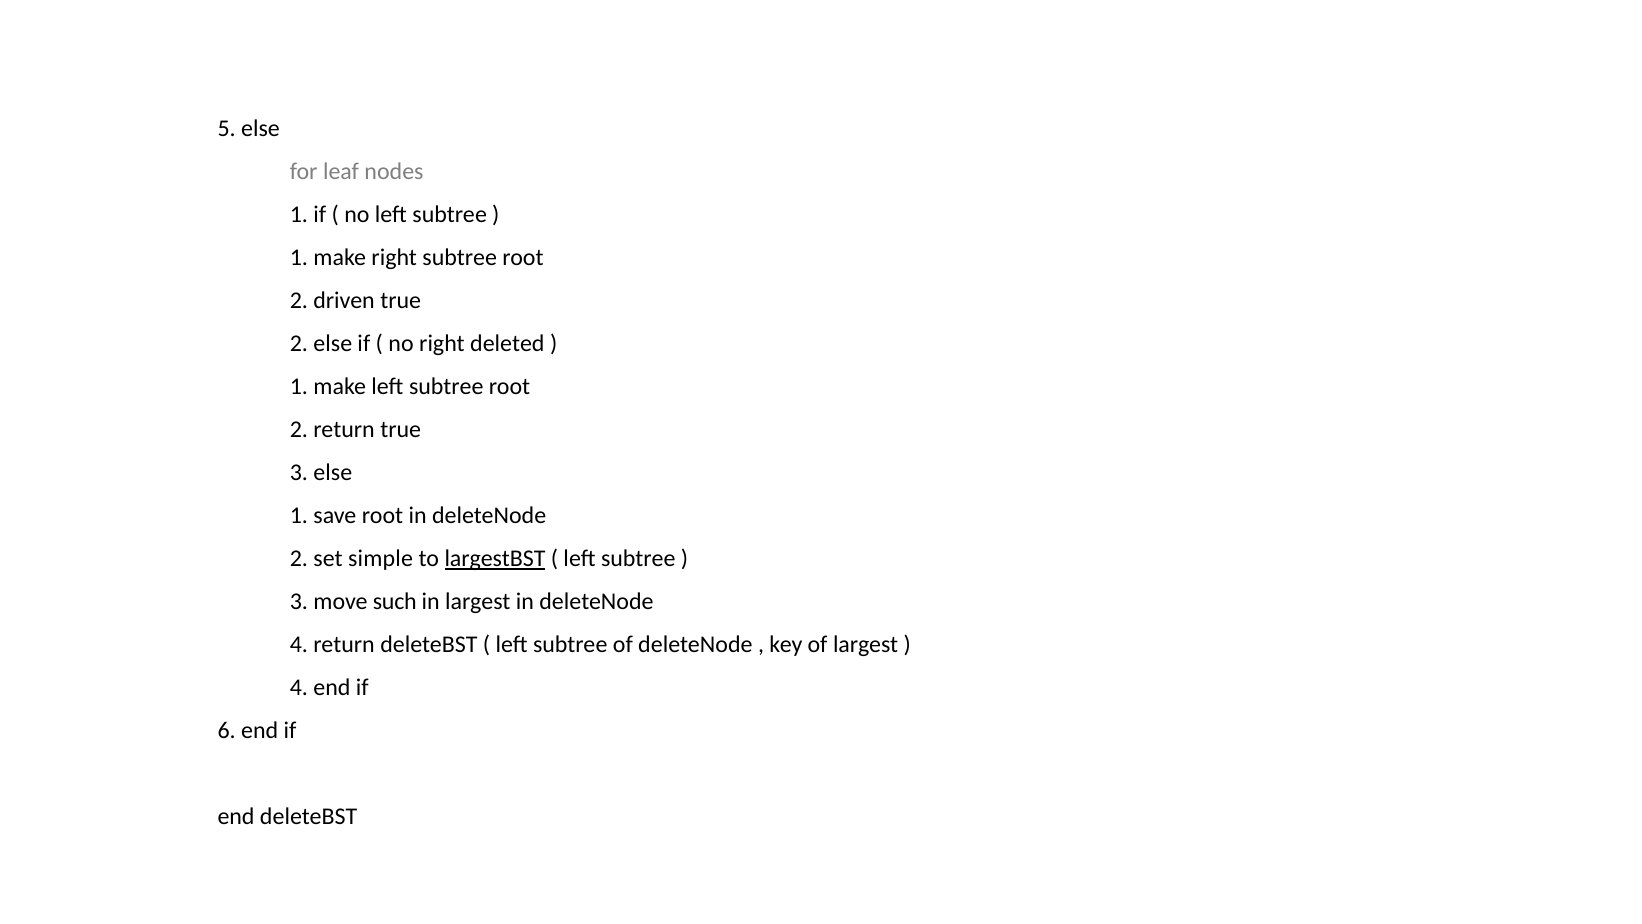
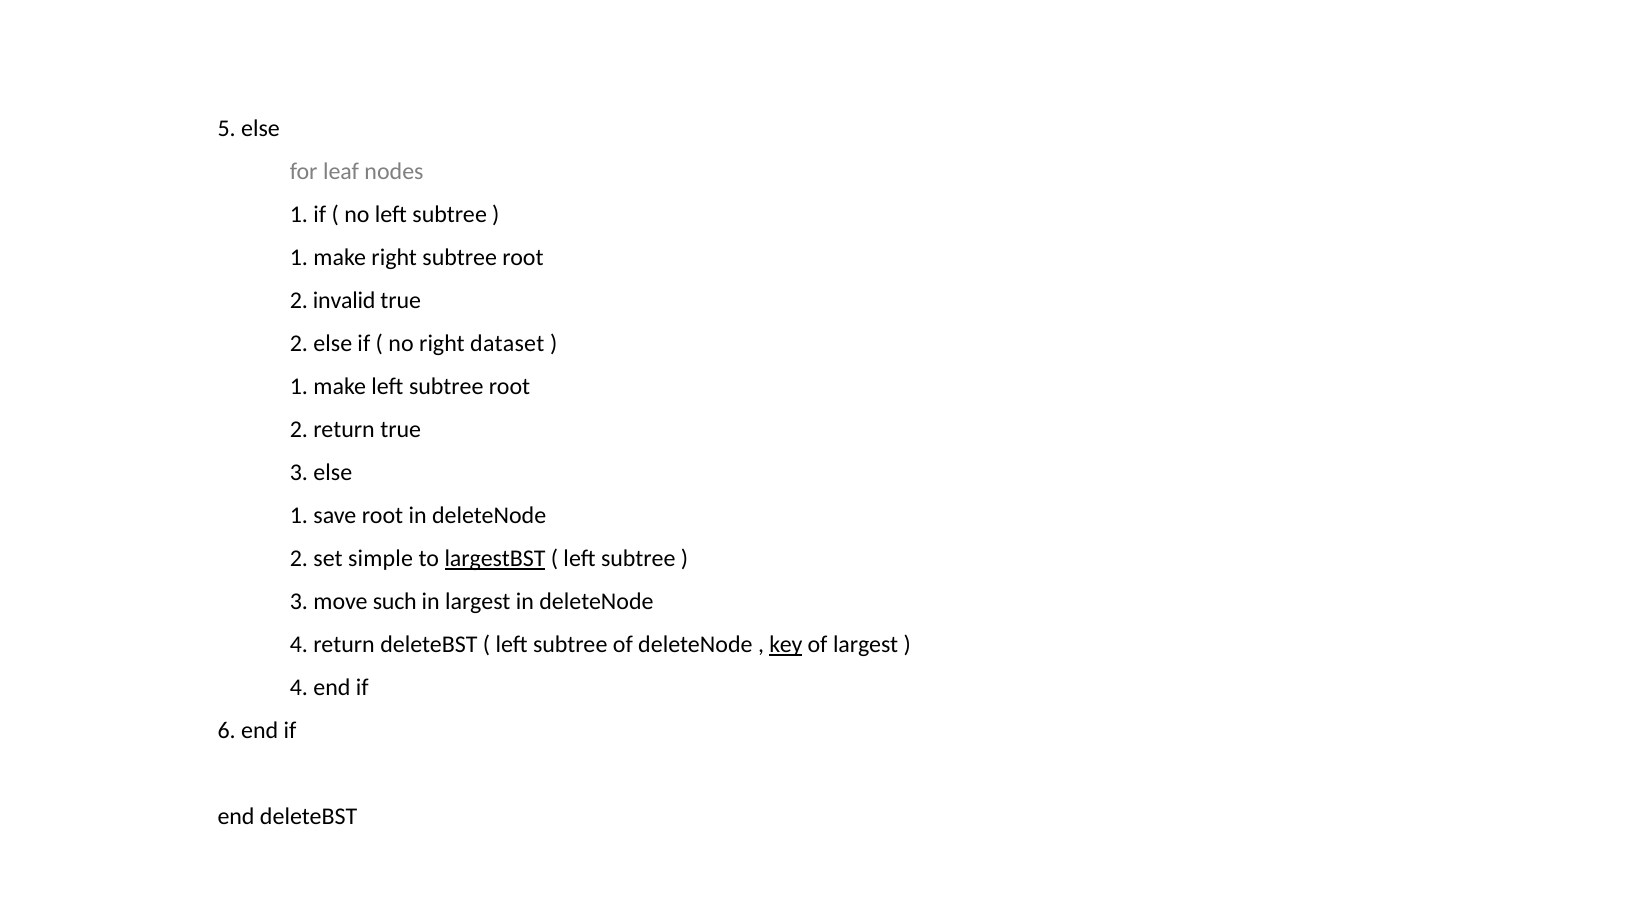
driven: driven -> invalid (344, 300)
deleted: deleted -> dataset (507, 343)
key underline: none -> present (786, 644)
